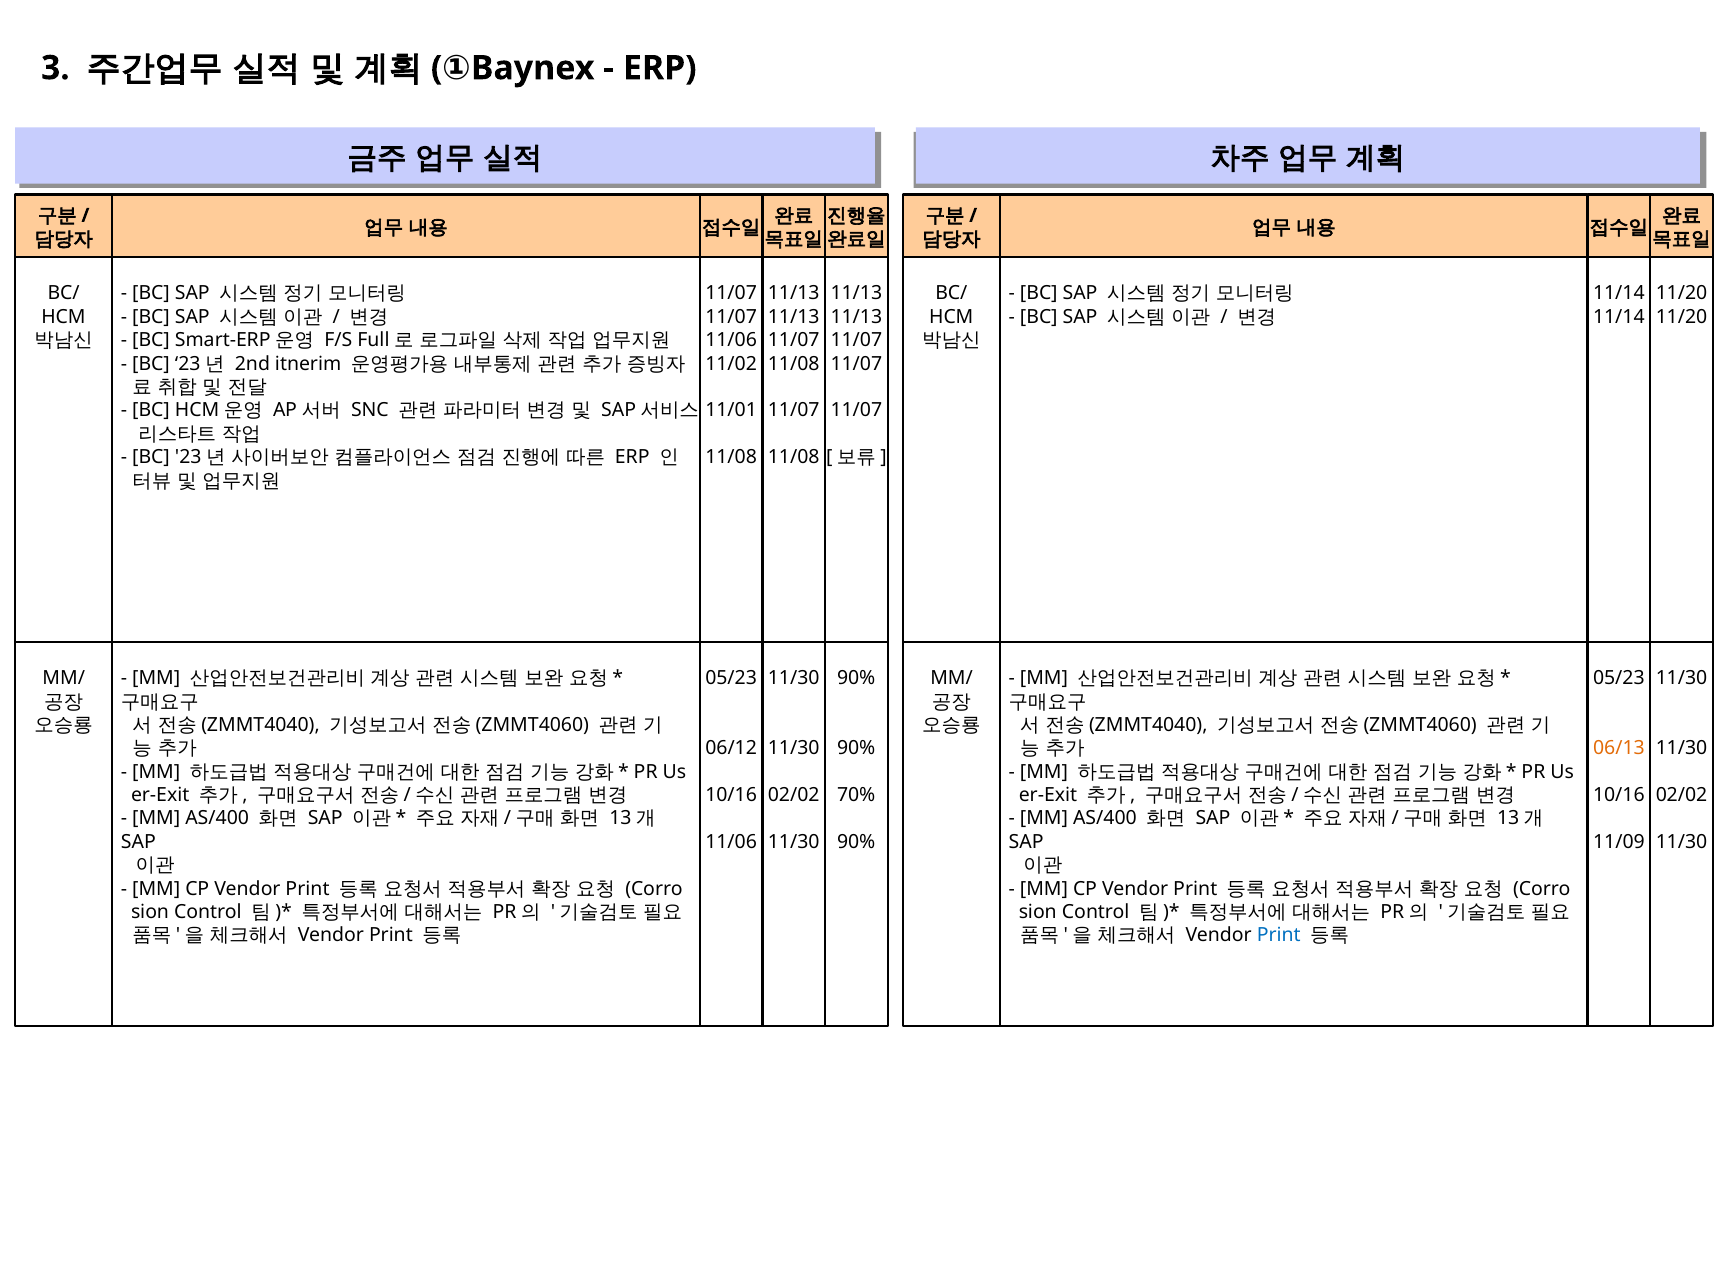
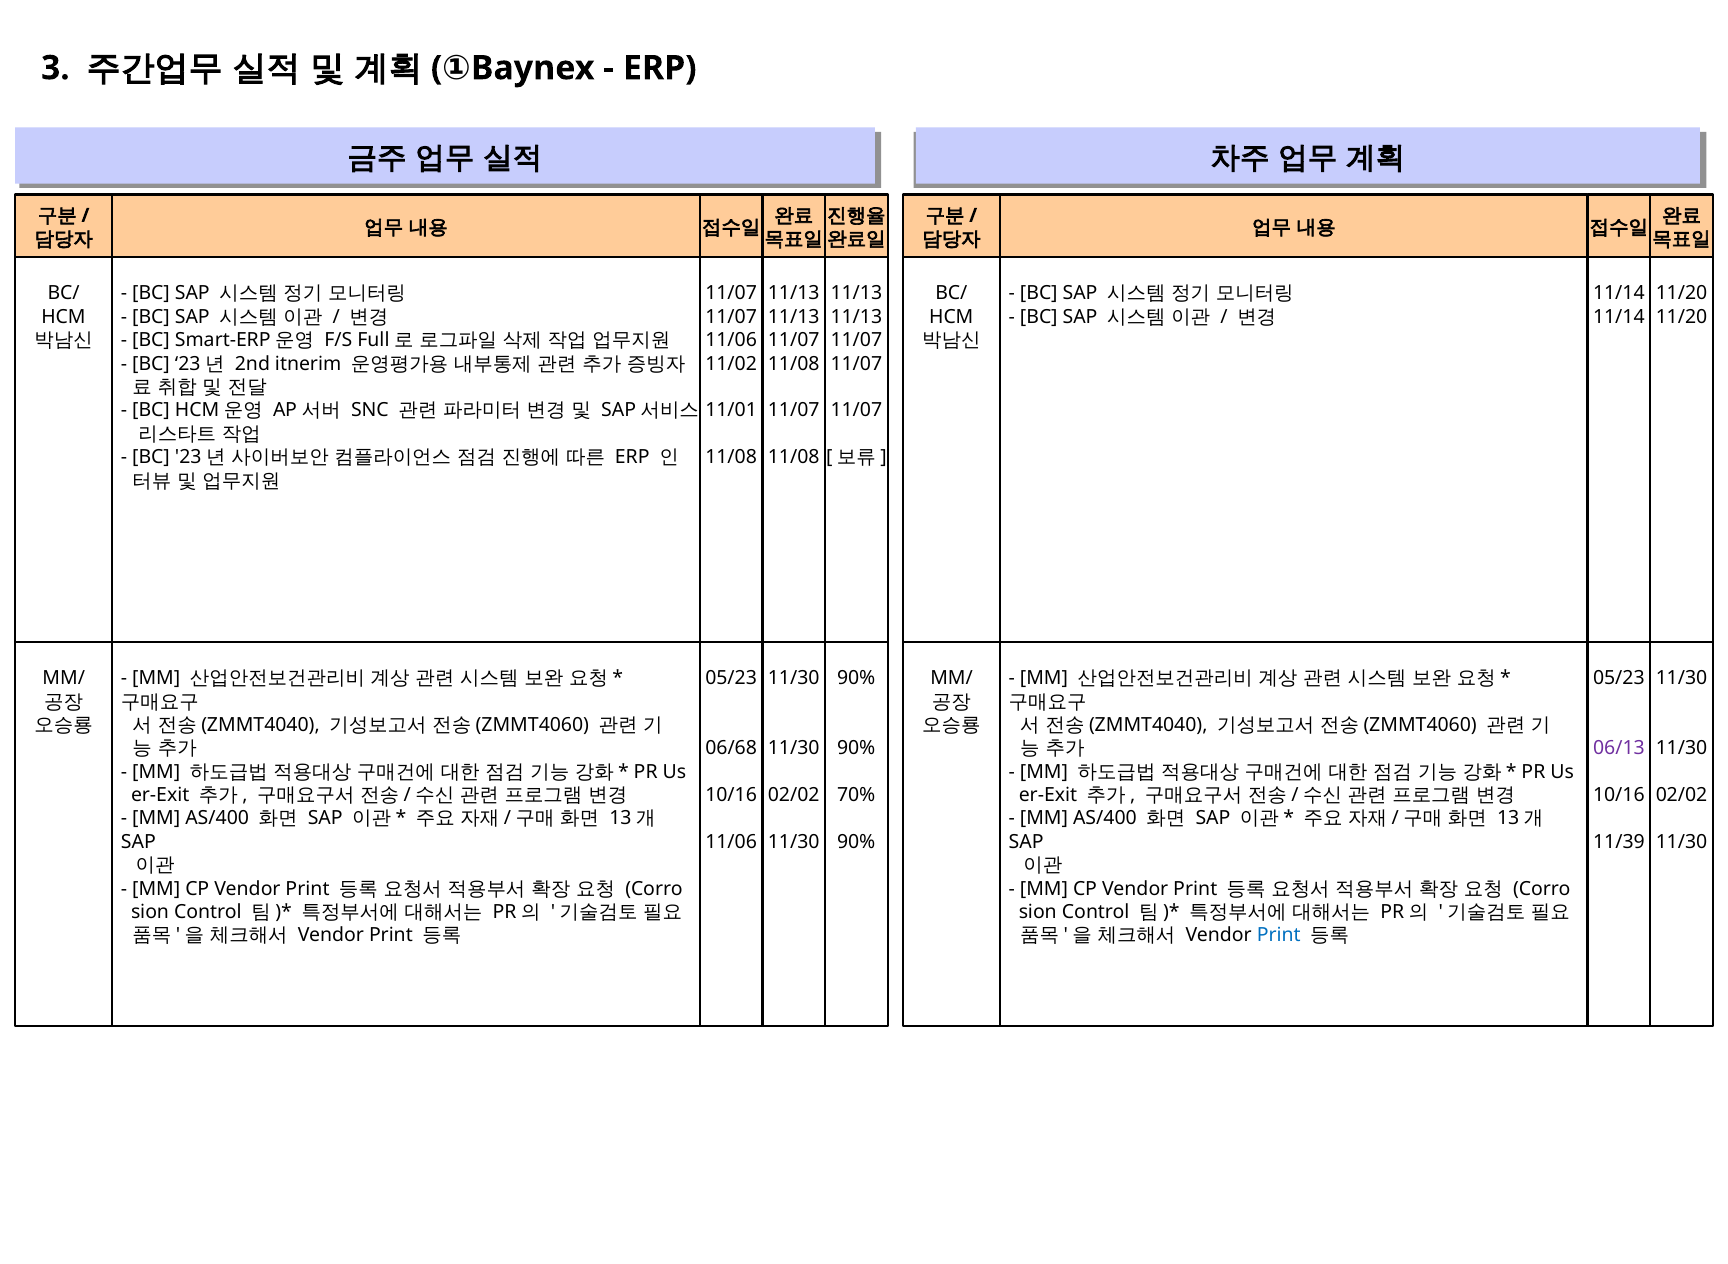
06/12: 06/12 -> 06/68 (731, 748)
06/13 colour: orange -> purple (1619, 748)
11/09: 11/09 -> 11/39 (1619, 842)
